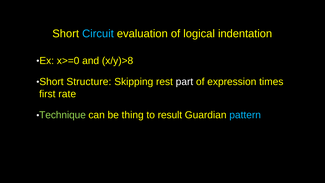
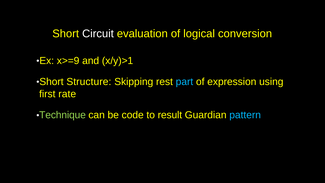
Circuit colour: light blue -> white (98, 34)
indentation: indentation -> conversion (245, 34)
x>=0: x>=0 -> x>=9 (68, 61)
x/y)>8: x/y)>8 -> x/y)>1 (118, 61)
part colour: white -> light blue (184, 82)
times: times -> using (271, 82)
thing: thing -> code (133, 115)
